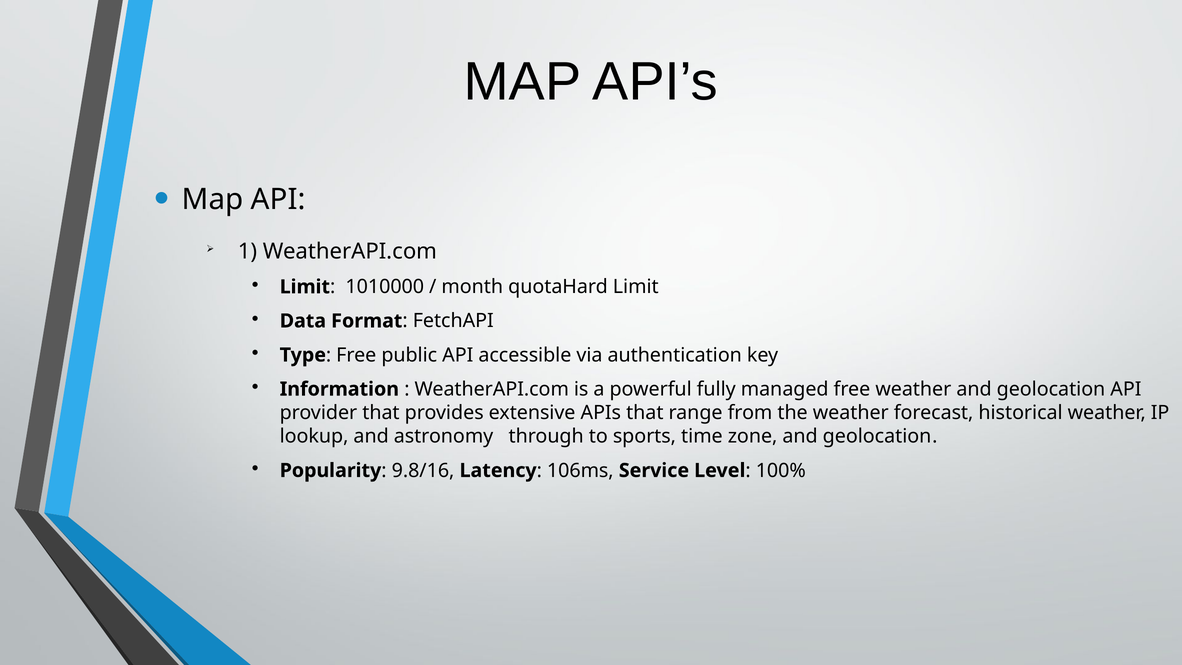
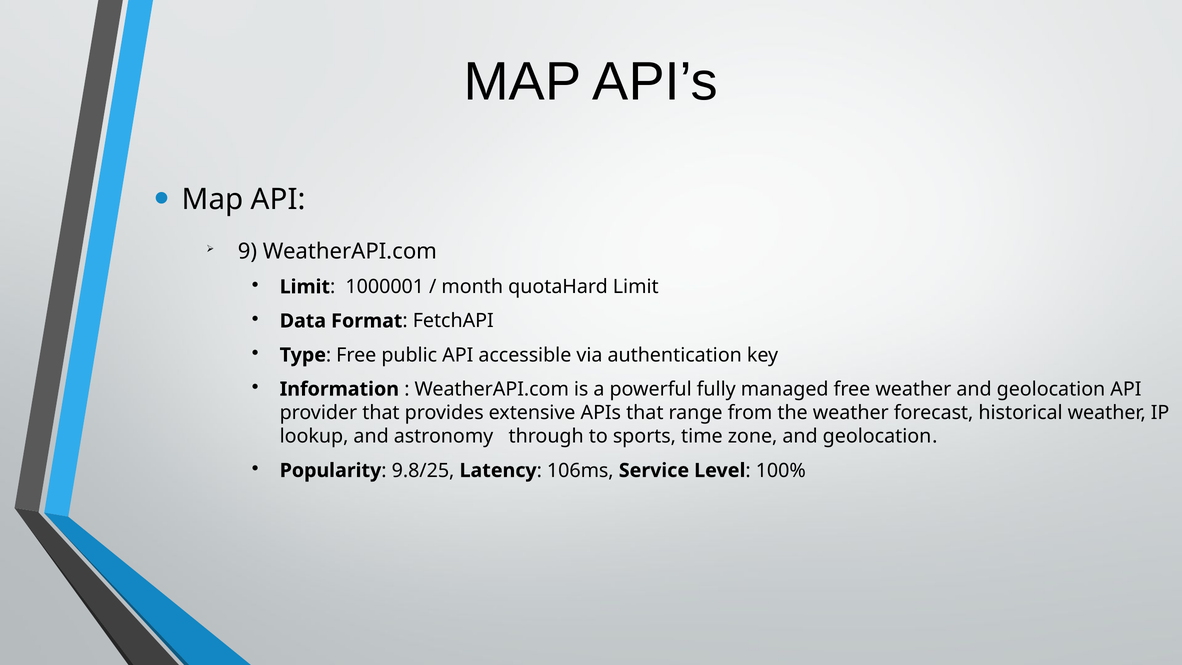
1: 1 -> 9 (247, 251)
1010000: 1010000 -> 1000001 (385, 287)
9.8/16: 9.8/16 -> 9.8/25 (423, 470)
